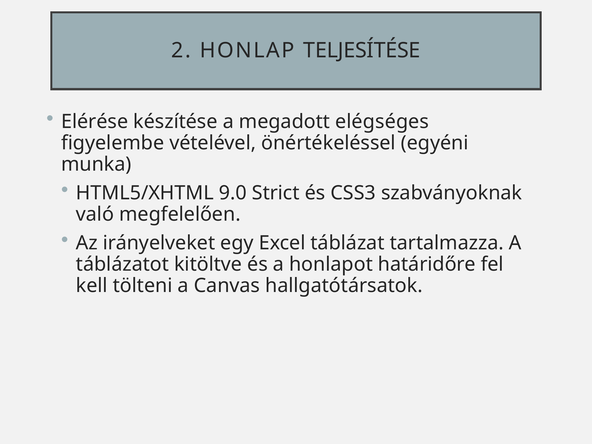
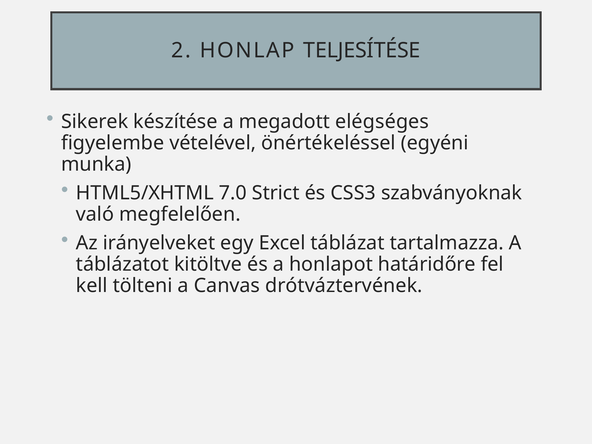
Elérése: Elérése -> Sikerek (95, 122)
9.0: 9.0 -> 7.0 (233, 193)
hallgatótársatok: hallgatótársatok -> drótváztervének (344, 286)
